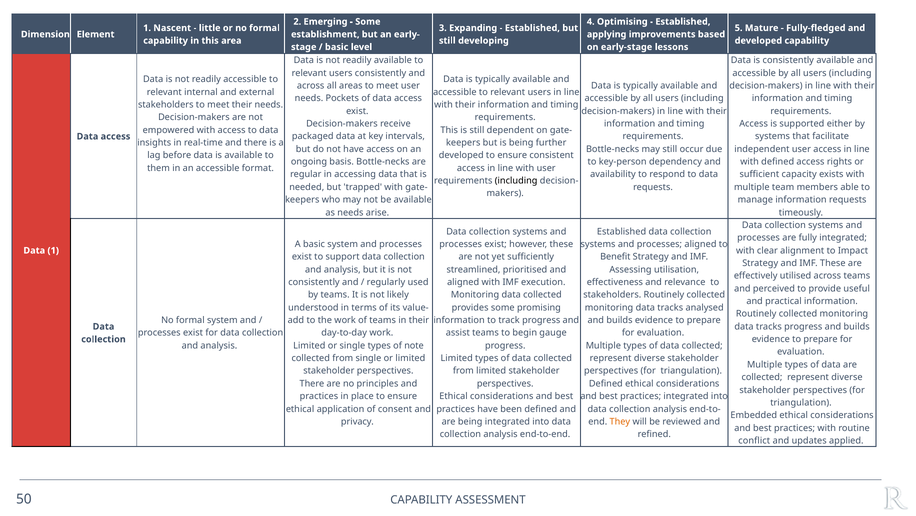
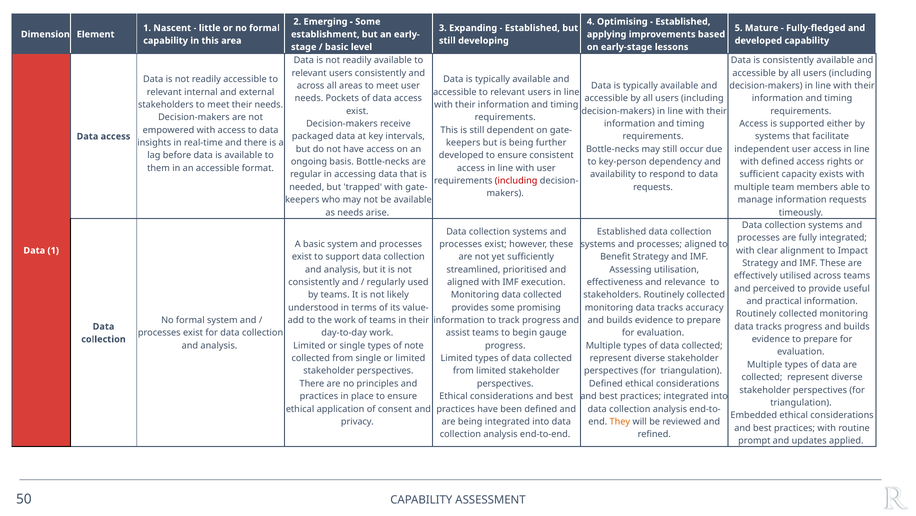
including colour: black -> red (516, 181)
analysed: analysed -> accuracy (705, 307)
conflict: conflict -> prompt (754, 440)
